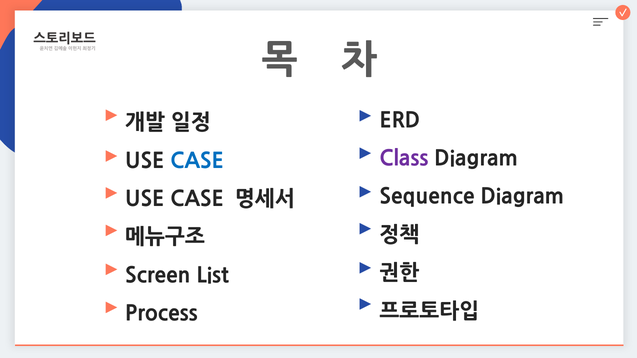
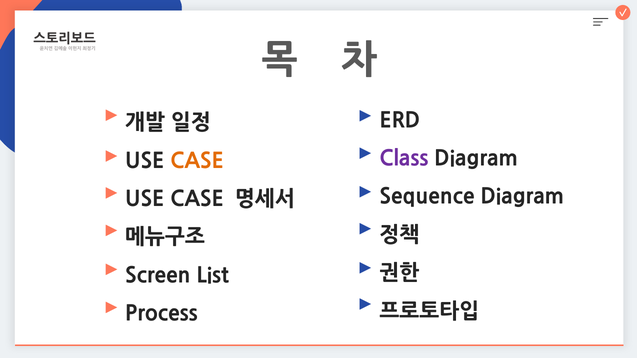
CASE colour: blue -> orange (197, 161)
